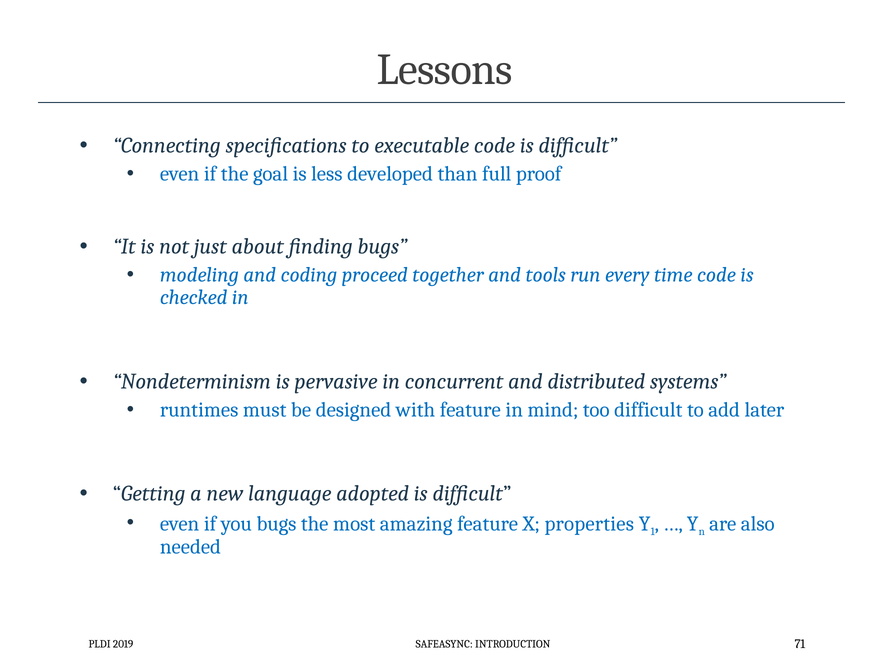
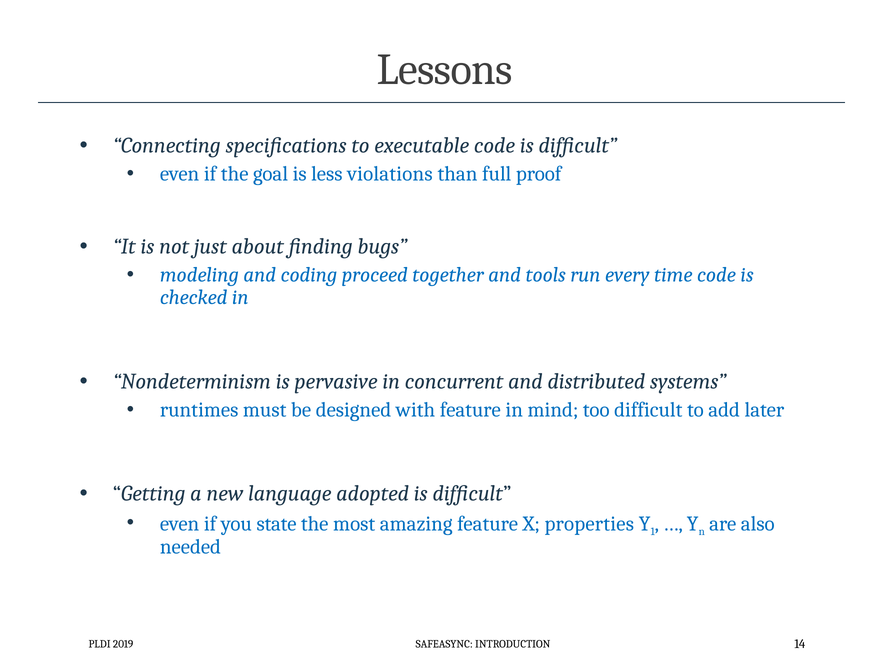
developed: developed -> violations (390, 174)
you bugs: bugs -> state (277, 524)
71: 71 -> 14 (800, 644)
